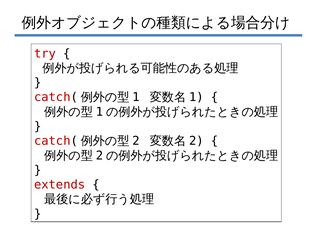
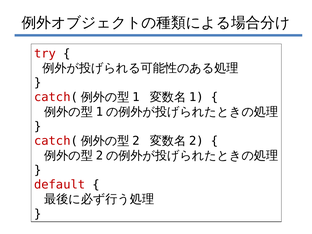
extends: extends -> default (60, 185)
